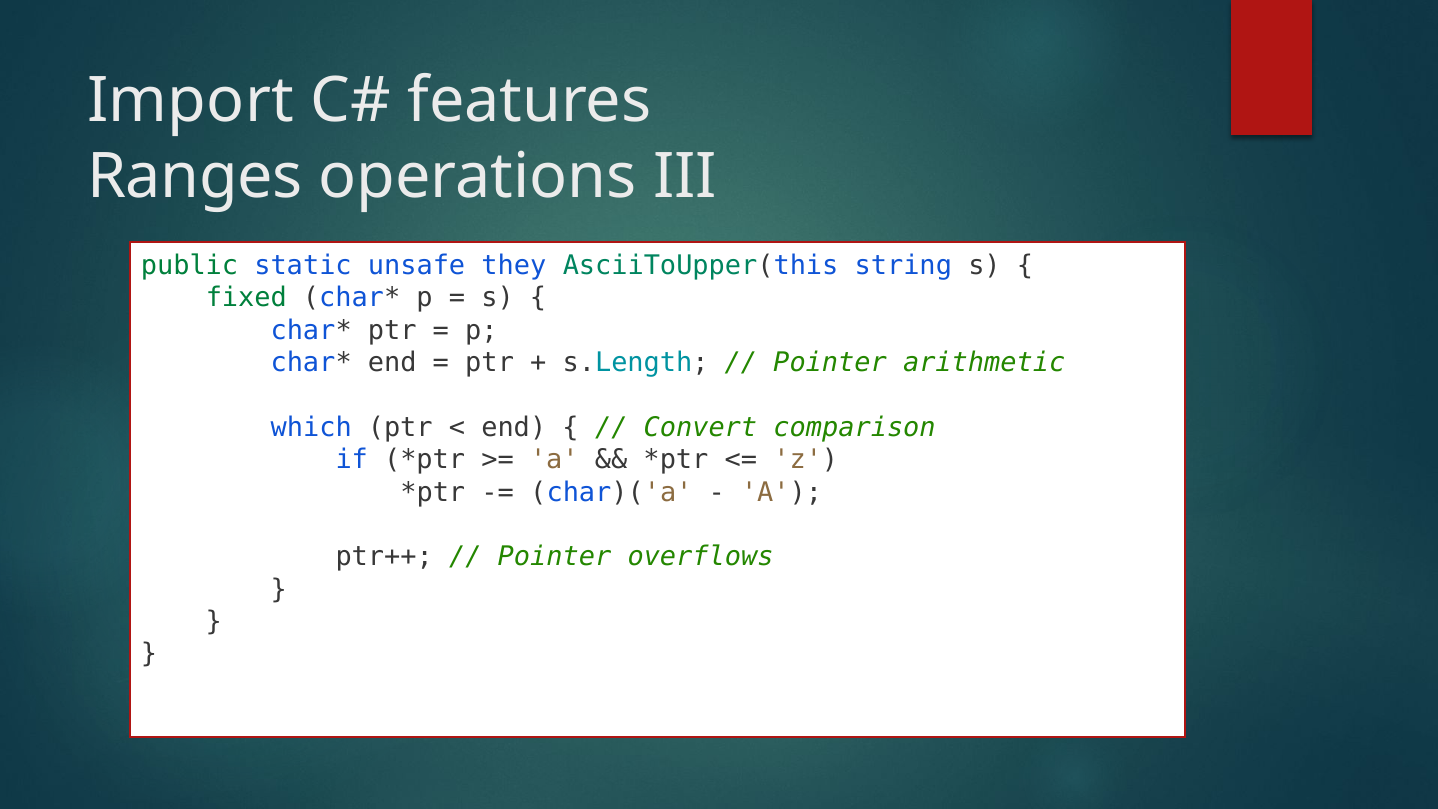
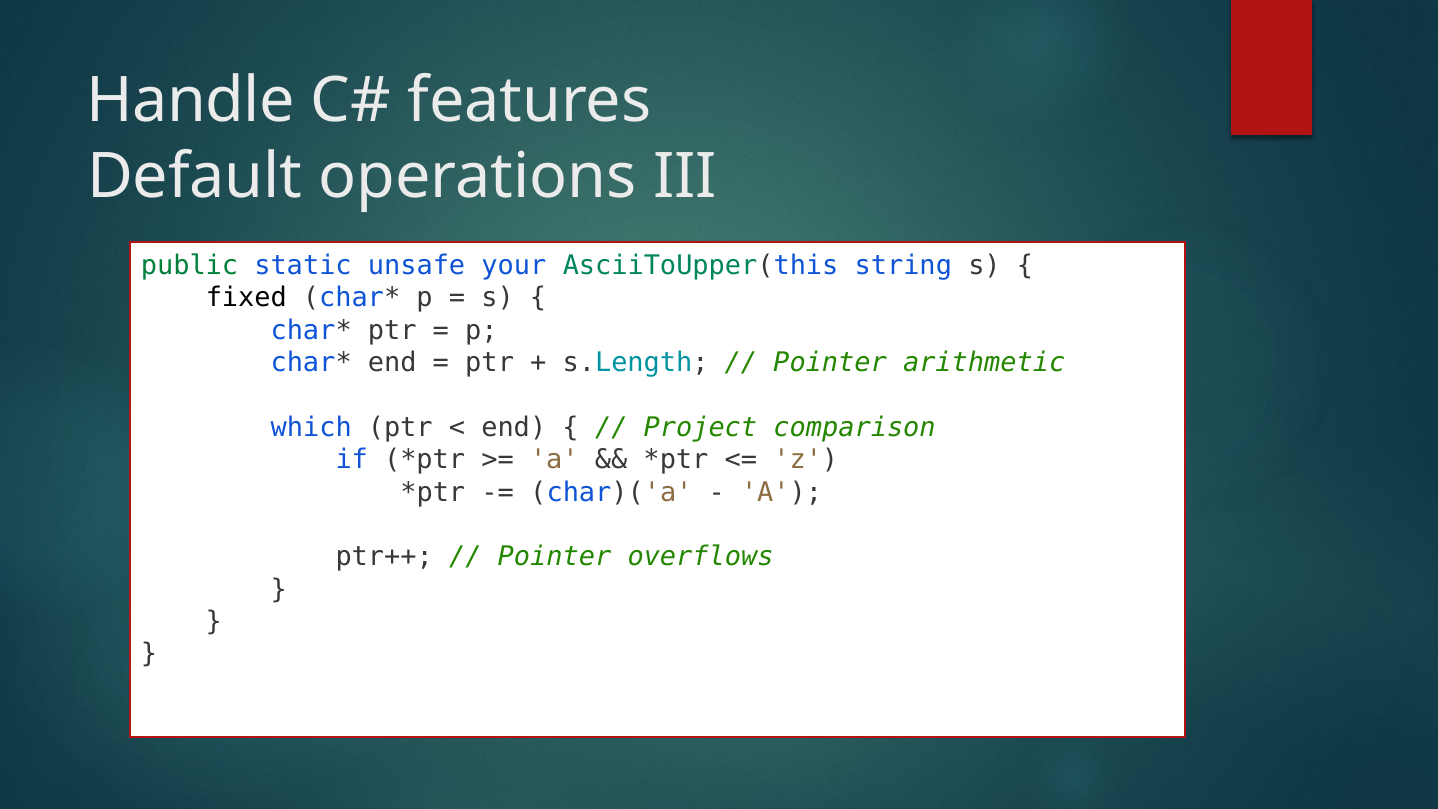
Import: Import -> Handle (191, 101)
Ranges: Ranges -> Default (195, 176)
they: they -> your (514, 266)
fixed colour: green -> black (246, 298)
Convert: Convert -> Project (700, 427)
